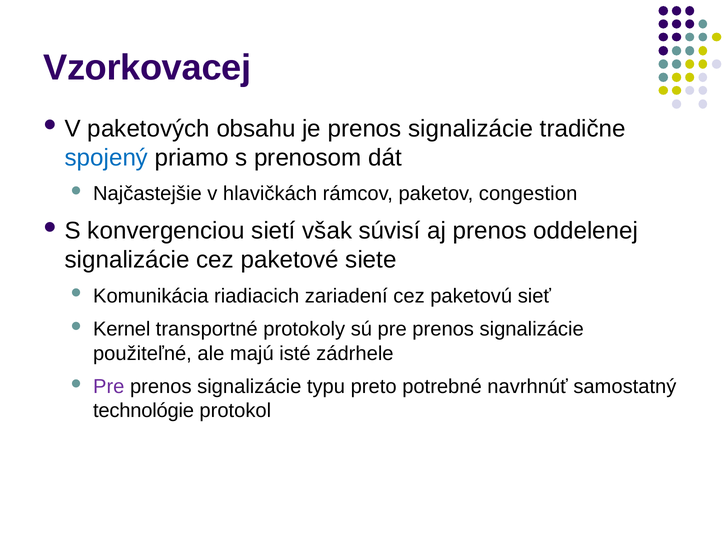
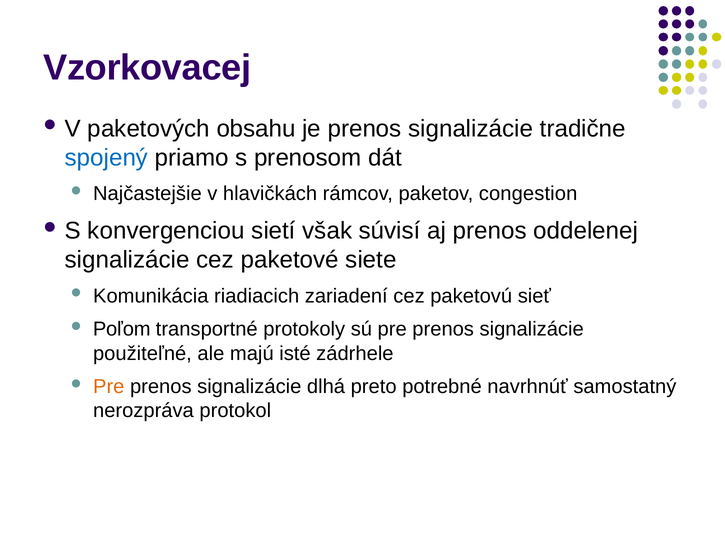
Kernel: Kernel -> Poľom (122, 329)
Pre colour: purple -> orange (109, 386)
typu: typu -> dlhá (326, 386)
technológie: technológie -> nerozpráva (143, 411)
